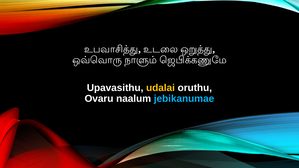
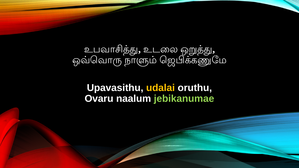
jebikanumae colour: light blue -> light green (184, 99)
